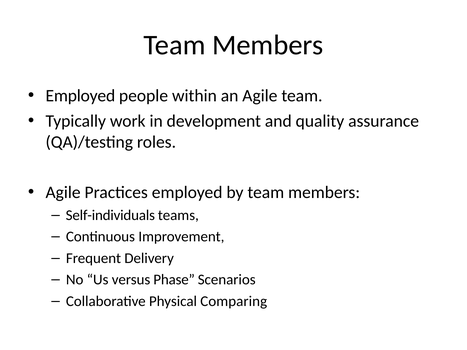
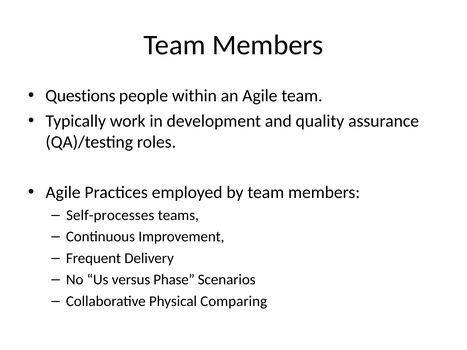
Employed: Employed -> Questions (80, 96)
Self-individuals: Self-individuals -> Self-processes (110, 215)
